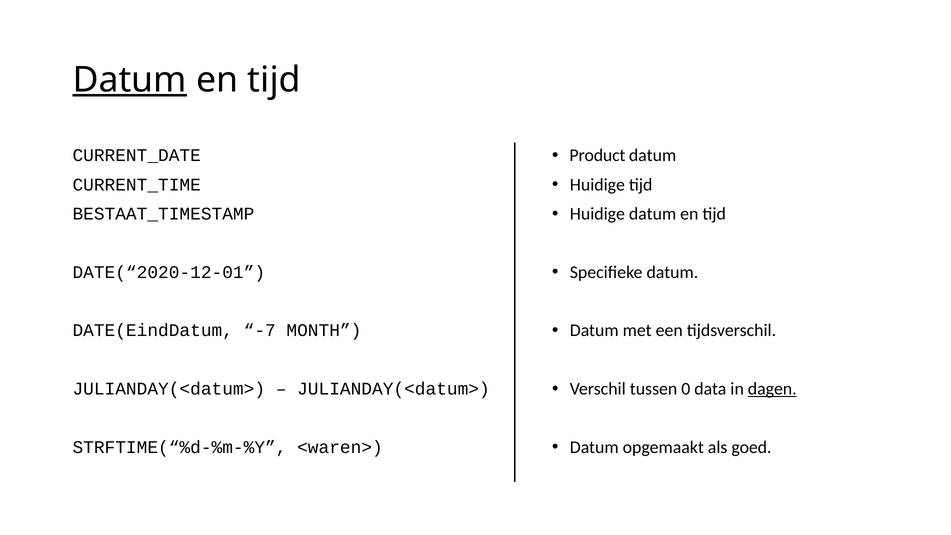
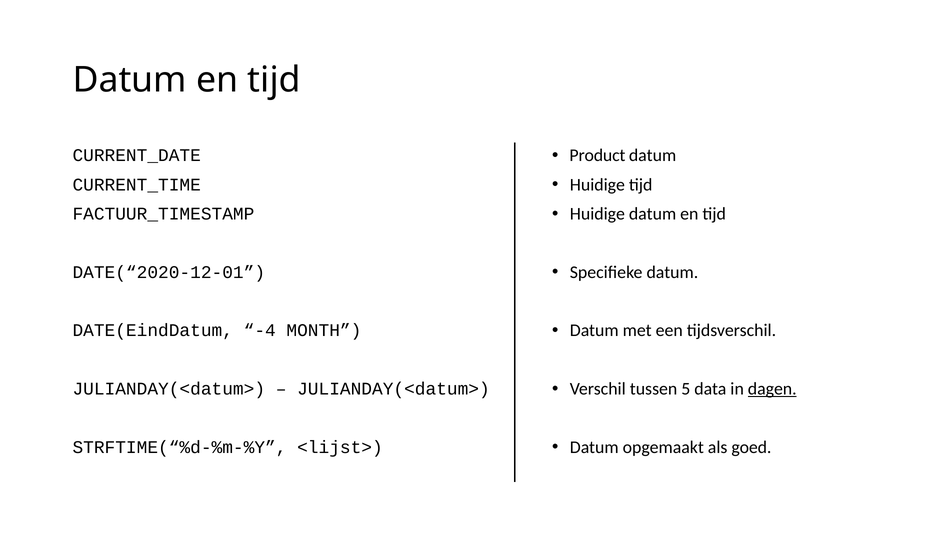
Datum underline: present -> none (130, 80)
BESTAAT_TIMESTAMP: BESTAAT_TIMESTAMP -> FACTUUR_TIMESTAMP (163, 214)
-7: -7 -> -4 (260, 330)
0: 0 -> 5 (686, 389)
<waren>: <waren> -> <lijst> (340, 447)
